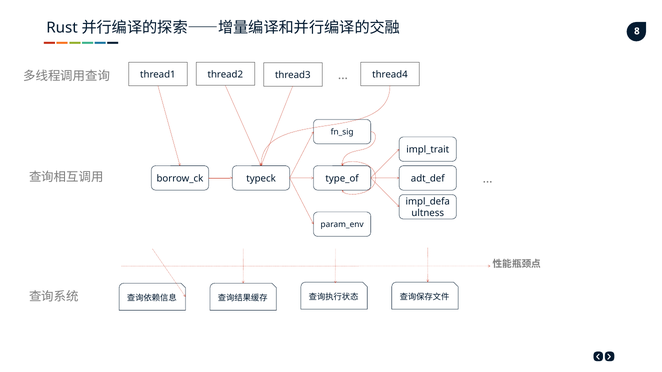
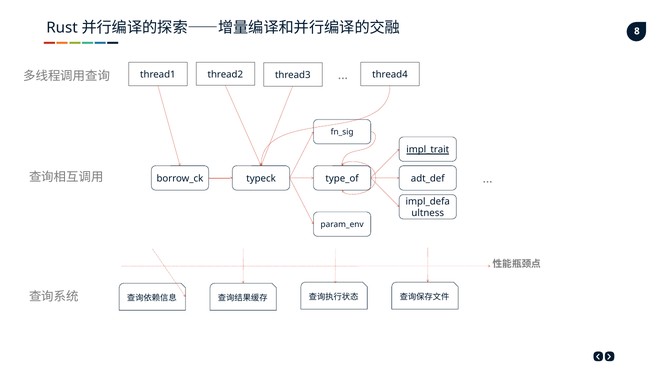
impl_trait underline: none -> present (428, 150)
